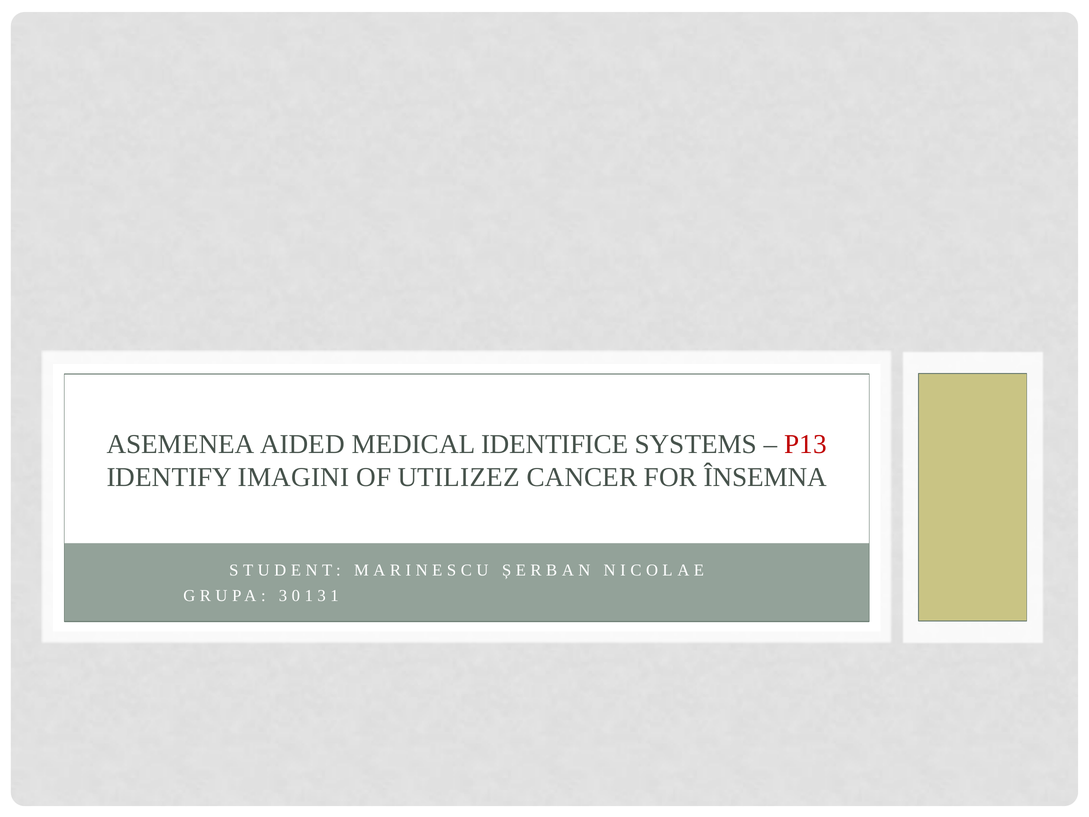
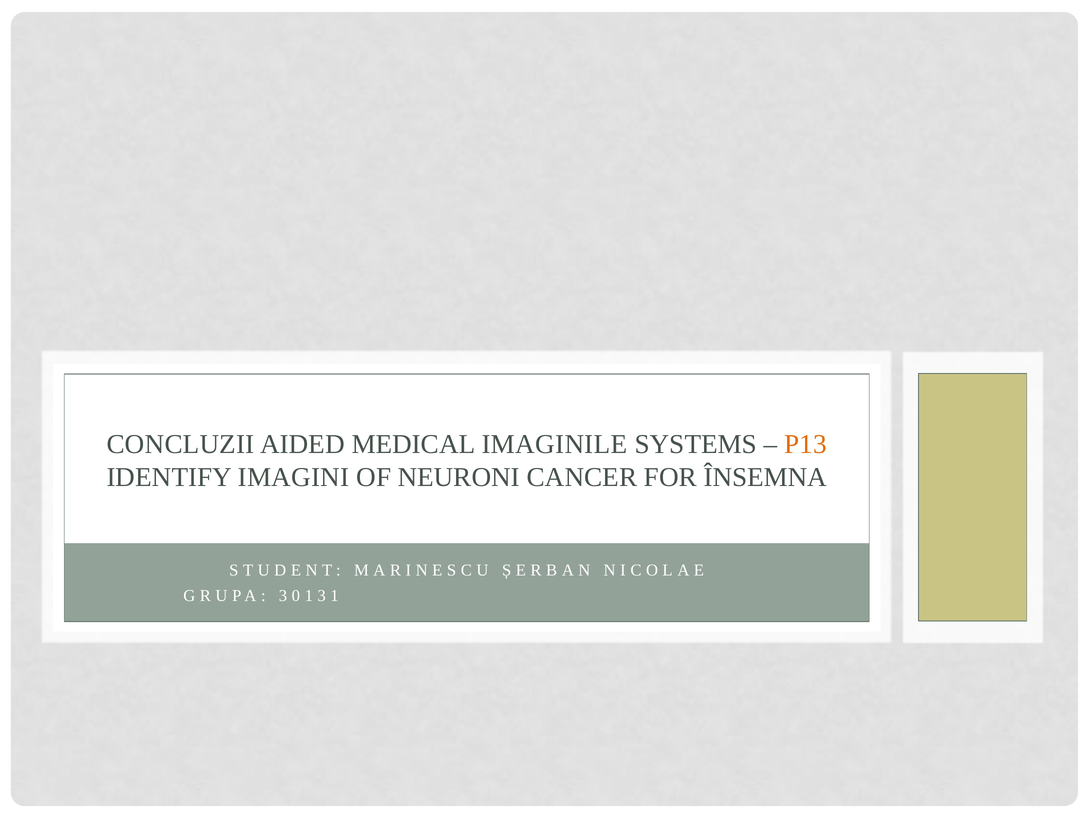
ASEMENEA: ASEMENEA -> CONCLUZII (181, 444)
IDENTIFICE: IDENTIFICE -> IMAGINILE (554, 444)
P13 colour: red -> orange (806, 444)
UTILIZEZ: UTILIZEZ -> NEURONI (459, 477)
